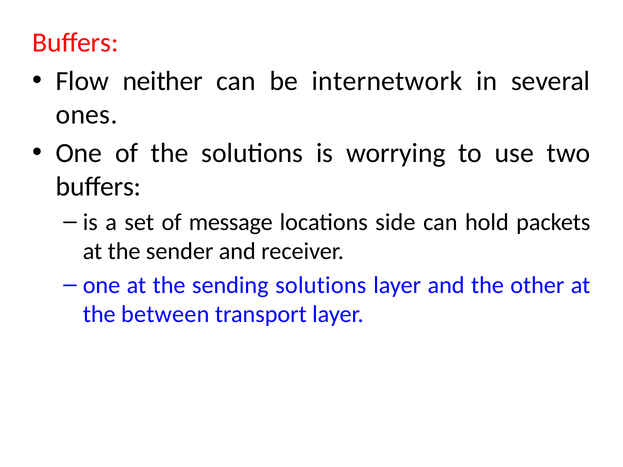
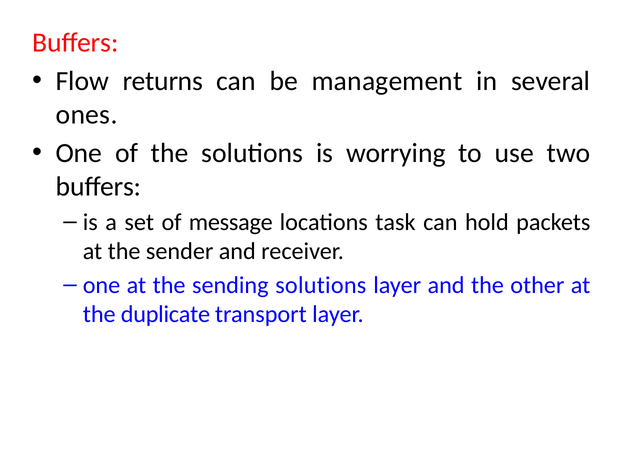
neither: neither -> returns (163, 81)
internetwork: internetwork -> management (387, 81)
side: side -> task (395, 222)
between: between -> duplicate (165, 314)
